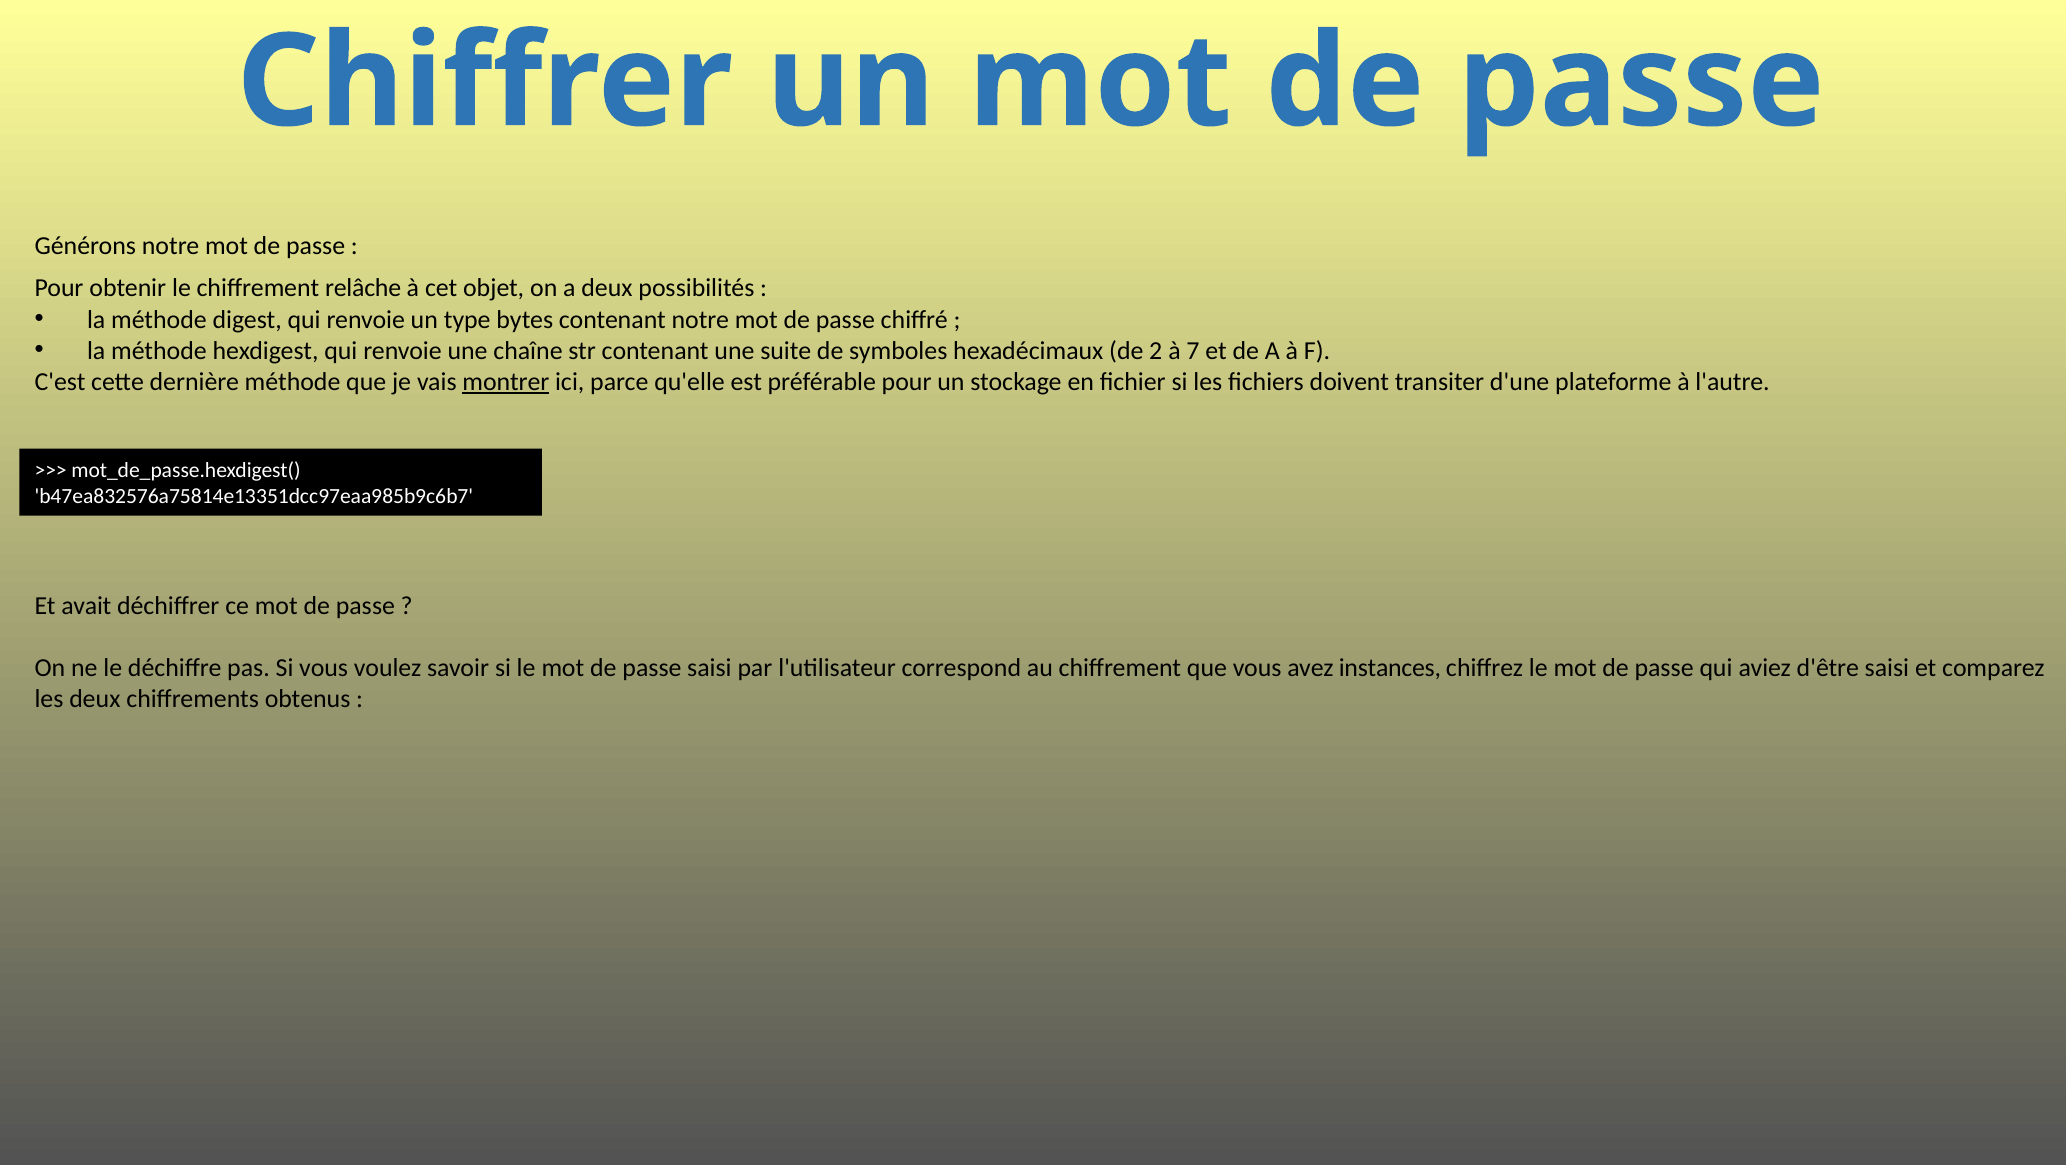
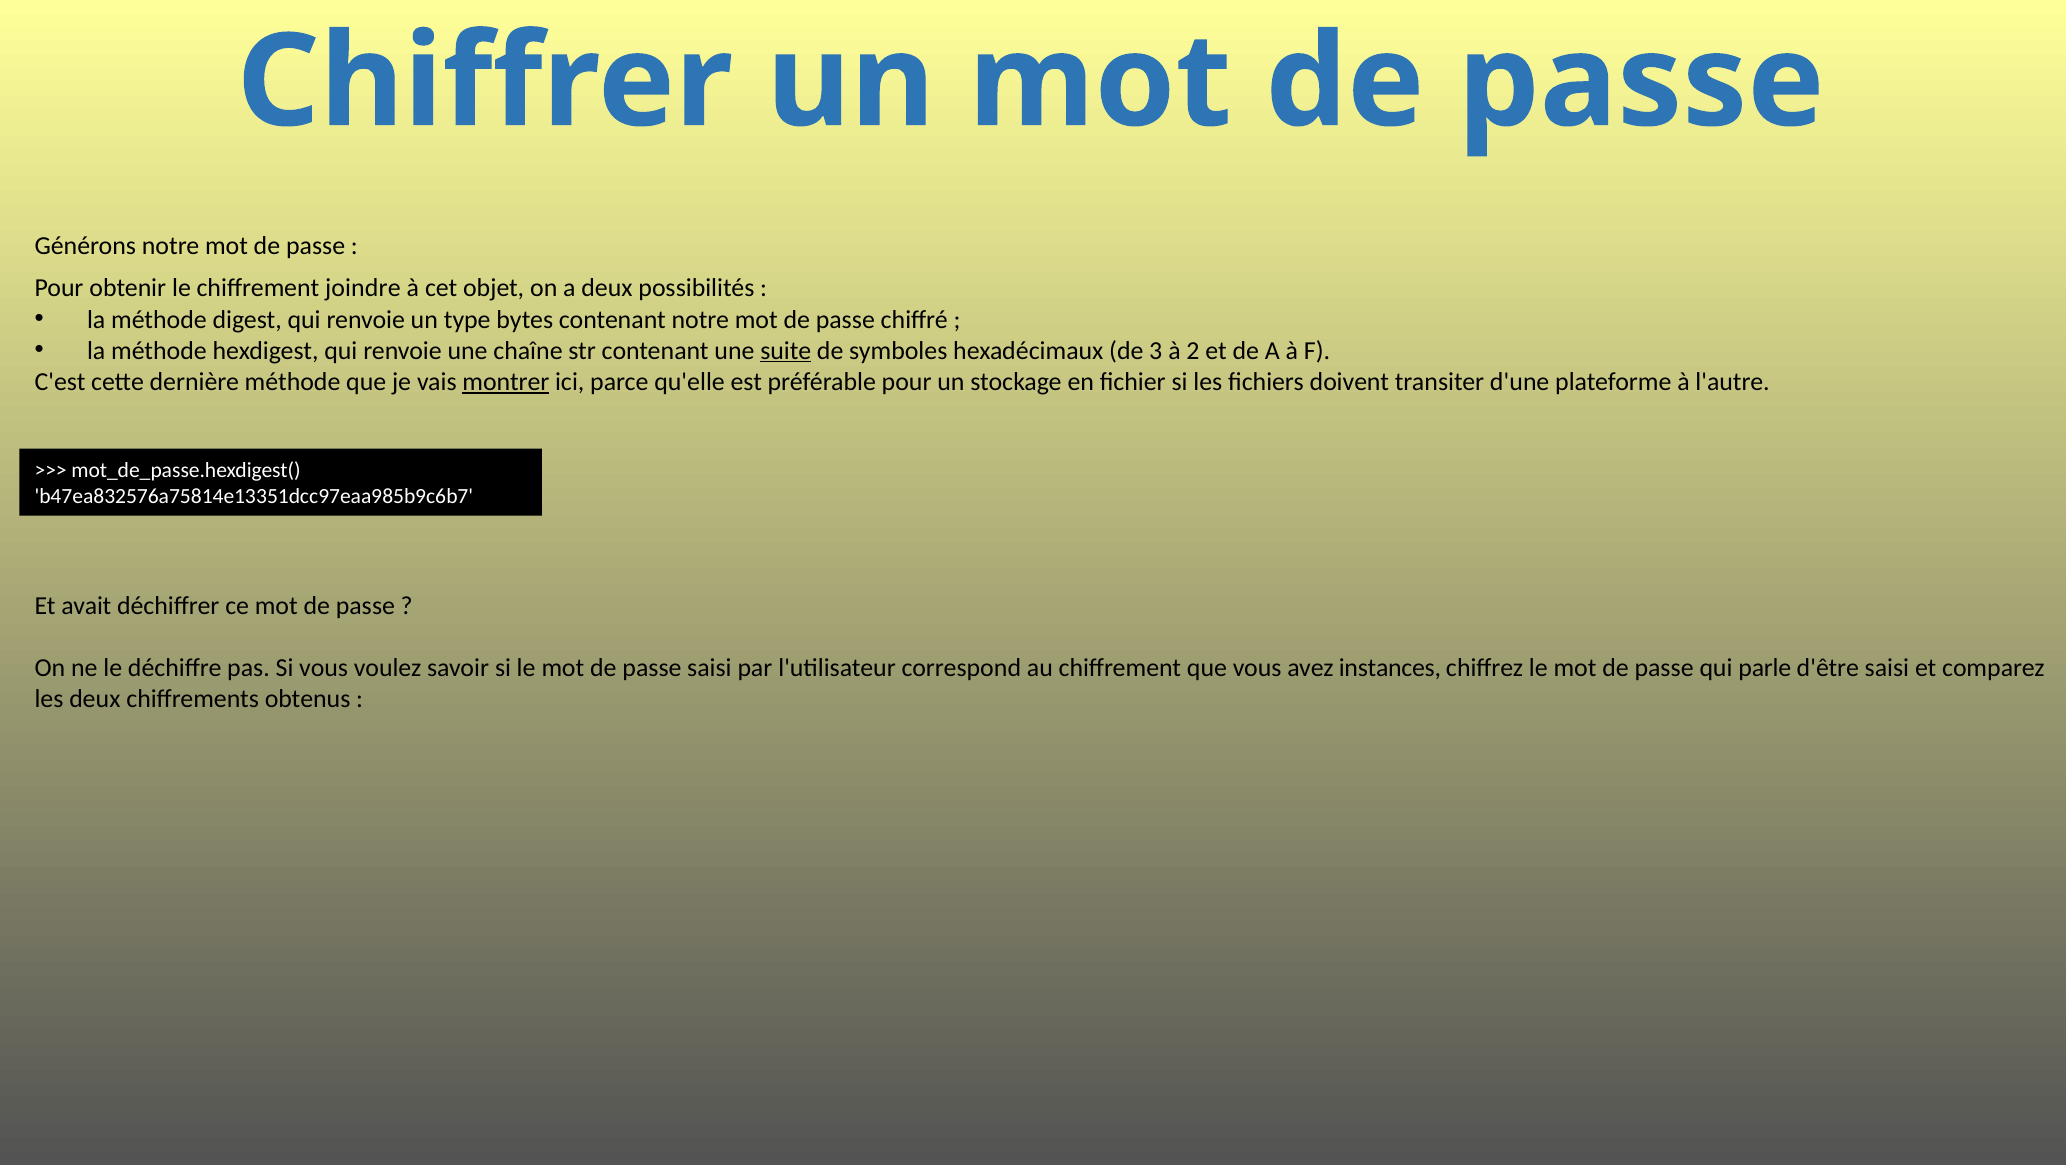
relâche: relâche -> joindre (363, 288)
suite underline: none -> present (786, 351)
2: 2 -> 3 (1156, 351)
7: 7 -> 2 (1193, 351)
aviez: aviez -> parle (1765, 668)
